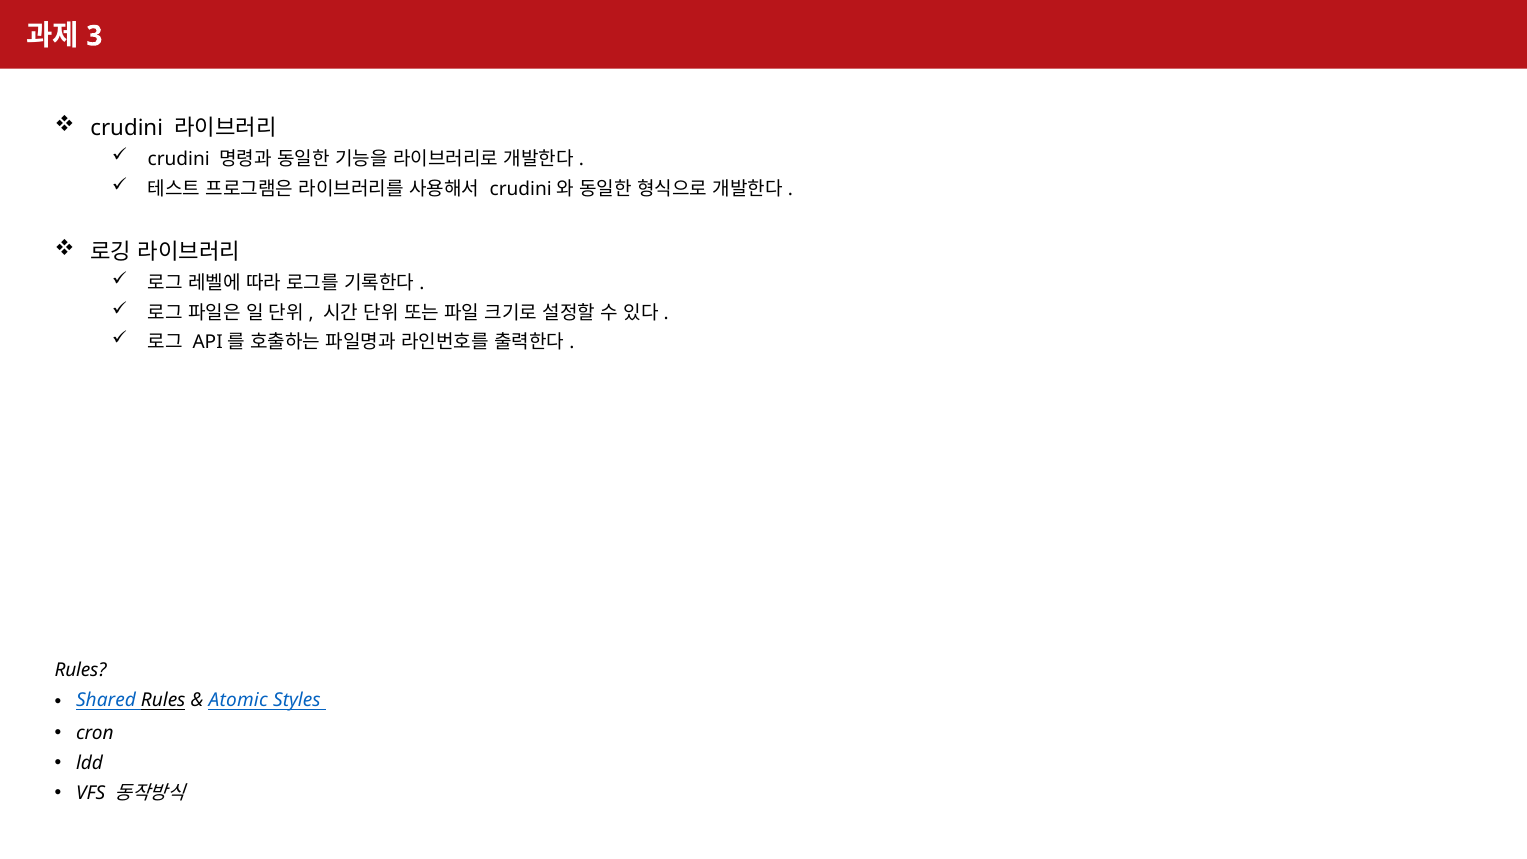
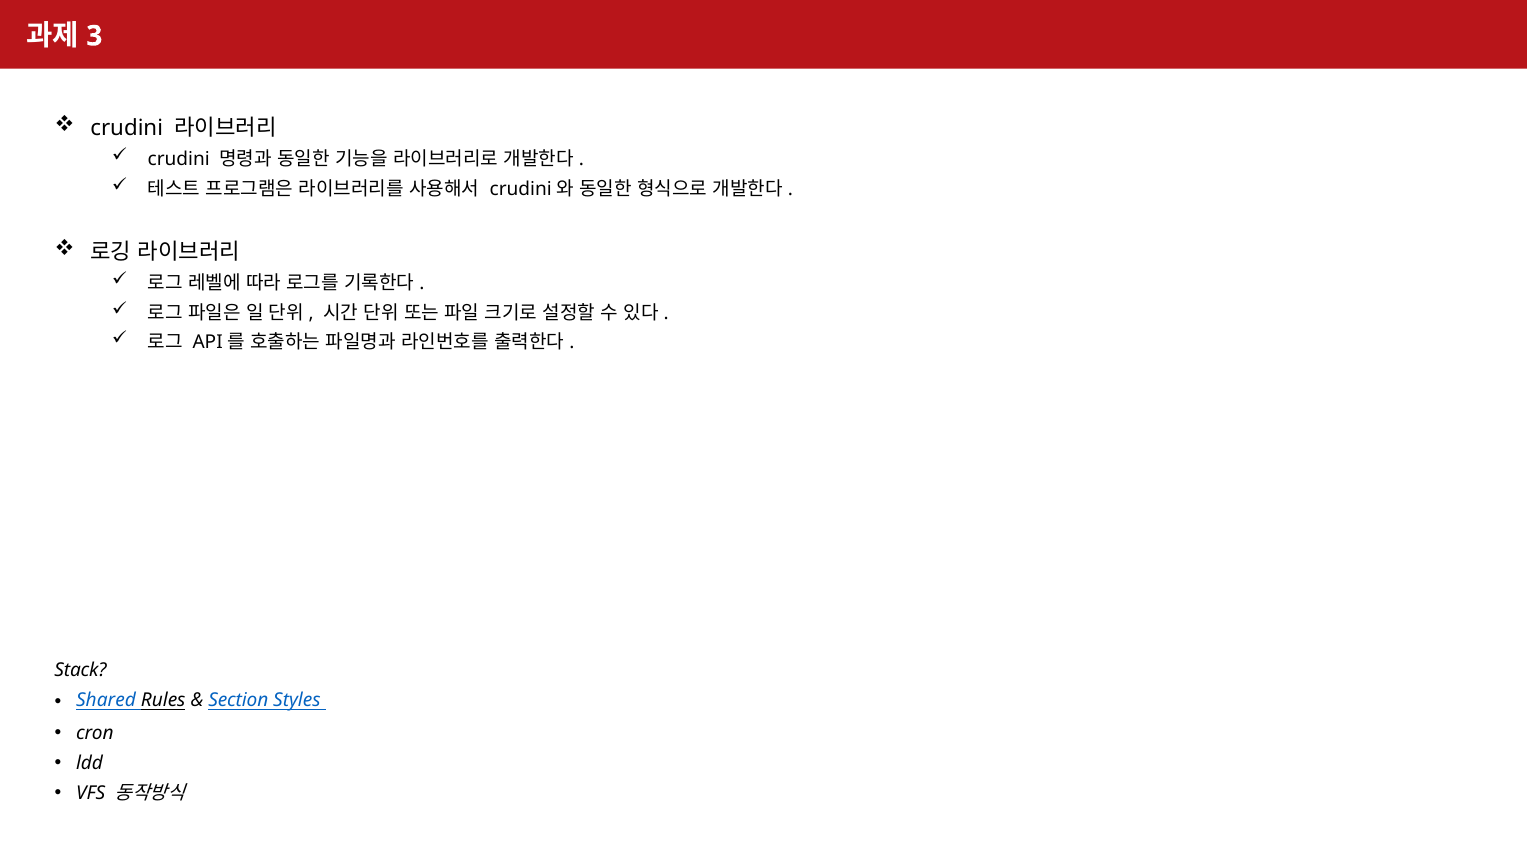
Rules: Rules -> Stack (81, 670)
Atomic: Atomic -> Section (238, 701)
